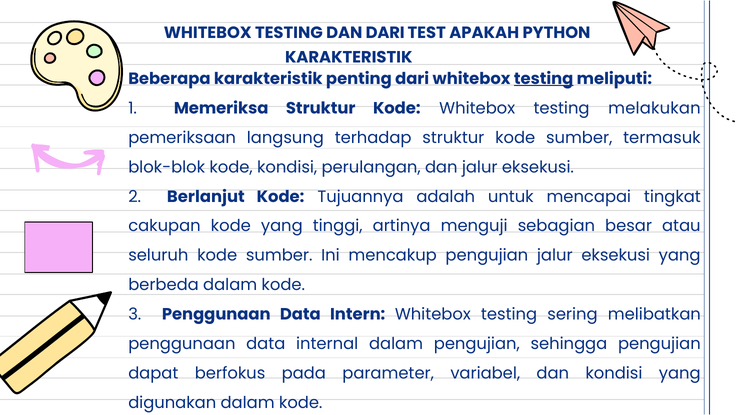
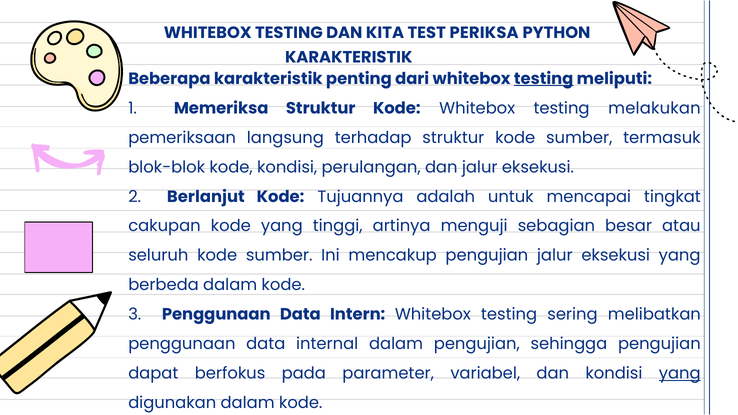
DAN DARI: DARI -> KITA (385, 33)
APAKAH: APAKAH -> PERIKSA (484, 33)
yang underline: none -> present (680, 374)
